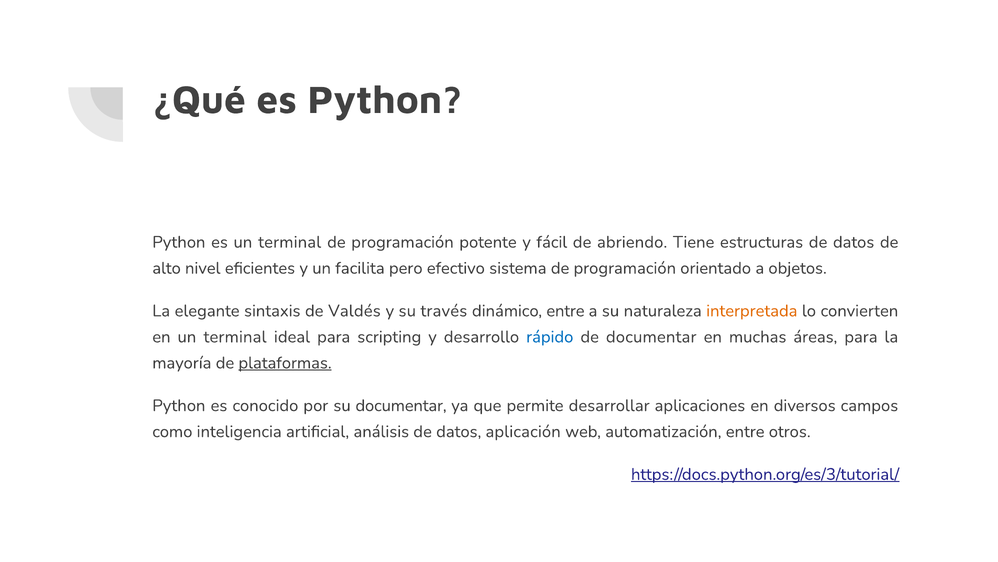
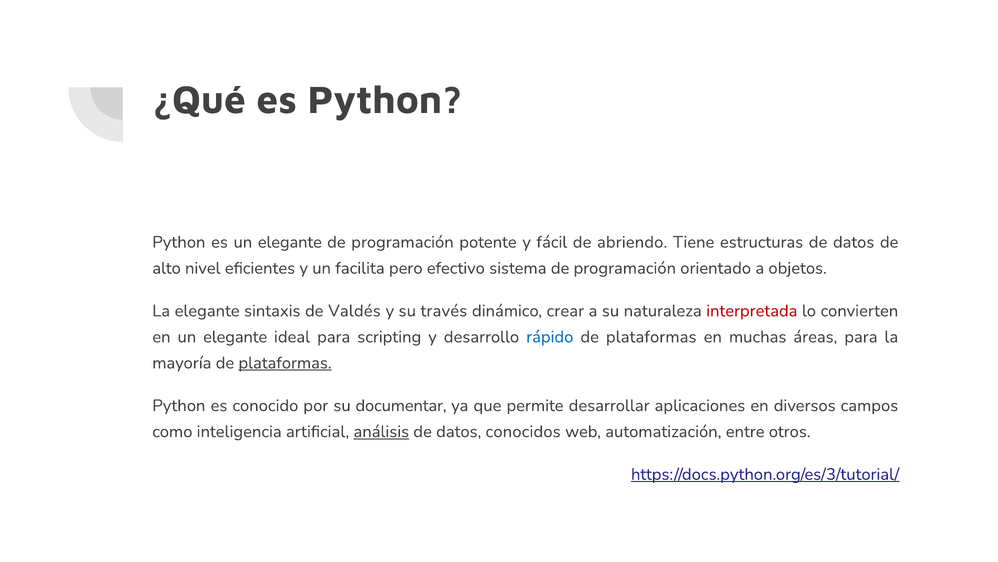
es un terminal: terminal -> elegante (290, 242)
dinámico entre: entre -> crear (565, 311)
interpretada colour: orange -> red (752, 311)
en un terminal: terminal -> elegante (235, 337)
documentar: documentar -> plataformas (651, 337)
análisis underline: none -> present (381, 431)
aplicación: aplicación -> conocidos (523, 431)
